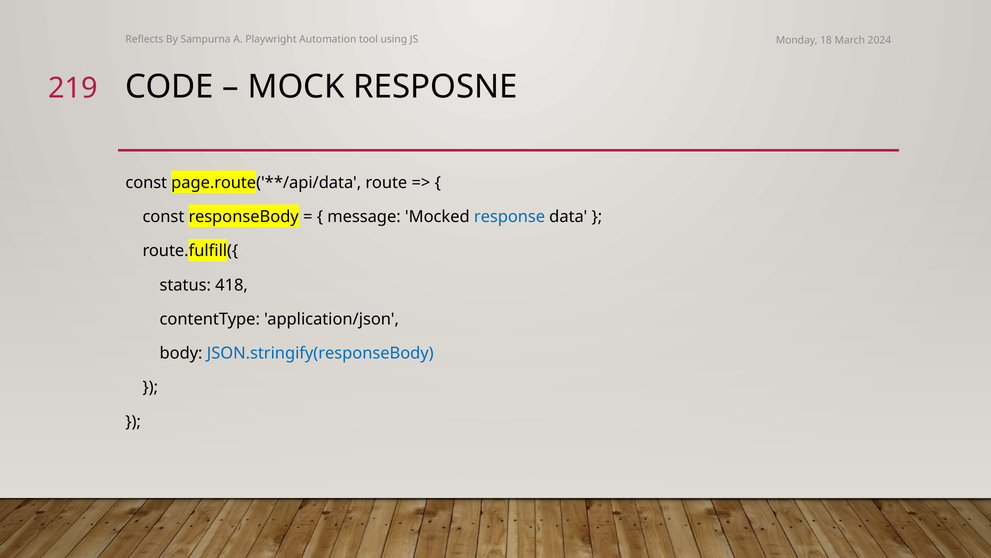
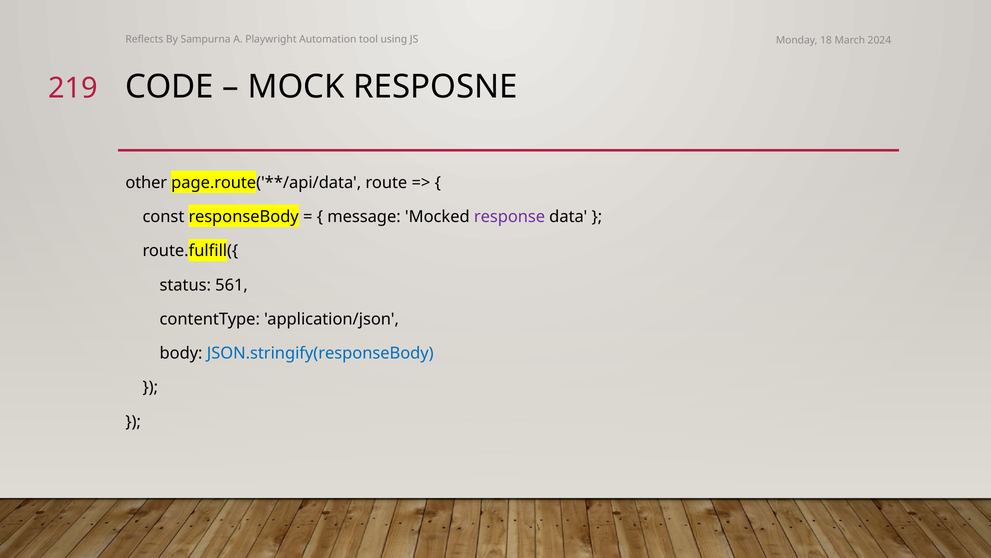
const: const -> other (146, 183)
response colour: blue -> purple (510, 217)
418: 418 -> 561 (232, 285)
